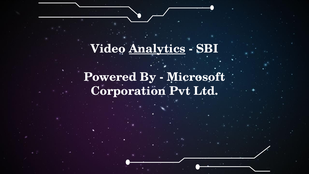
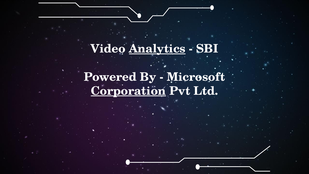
Corporation underline: none -> present (128, 91)
